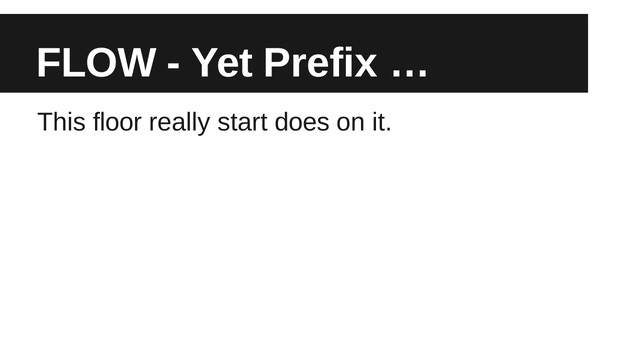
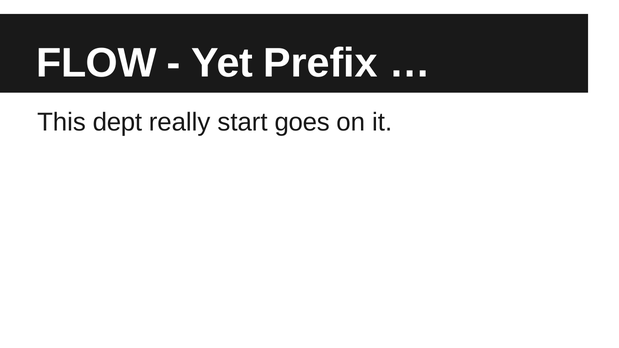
floor: floor -> dept (117, 122)
does: does -> goes (302, 122)
